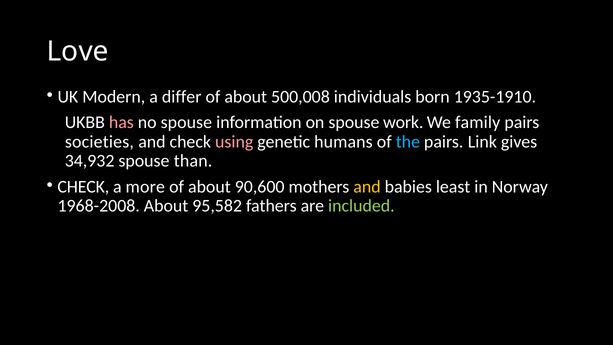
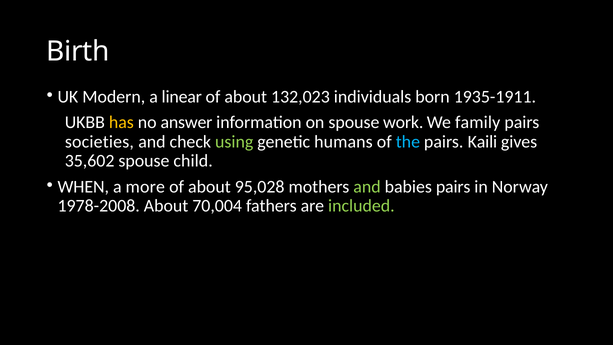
Love: Love -> Birth (78, 51)
differ: differ -> linear (182, 97)
500,008: 500,008 -> 132,023 (300, 97)
1935-1910: 1935-1910 -> 1935-1911 (495, 97)
has colour: pink -> yellow (121, 122)
no spouse: spouse -> answer (186, 122)
using colour: pink -> light green (234, 142)
Link: Link -> Kaili (482, 142)
34,932: 34,932 -> 35,602 (90, 161)
than: than -> child (193, 161)
CHECK: CHECK -> WHEN (83, 187)
90,600: 90,600 -> 95,028 (260, 187)
and colour: yellow -> light green (367, 187)
babies least: least -> pairs (453, 187)
1968-2008: 1968-2008 -> 1978-2008 (99, 206)
95,582: 95,582 -> 70,004 (217, 206)
